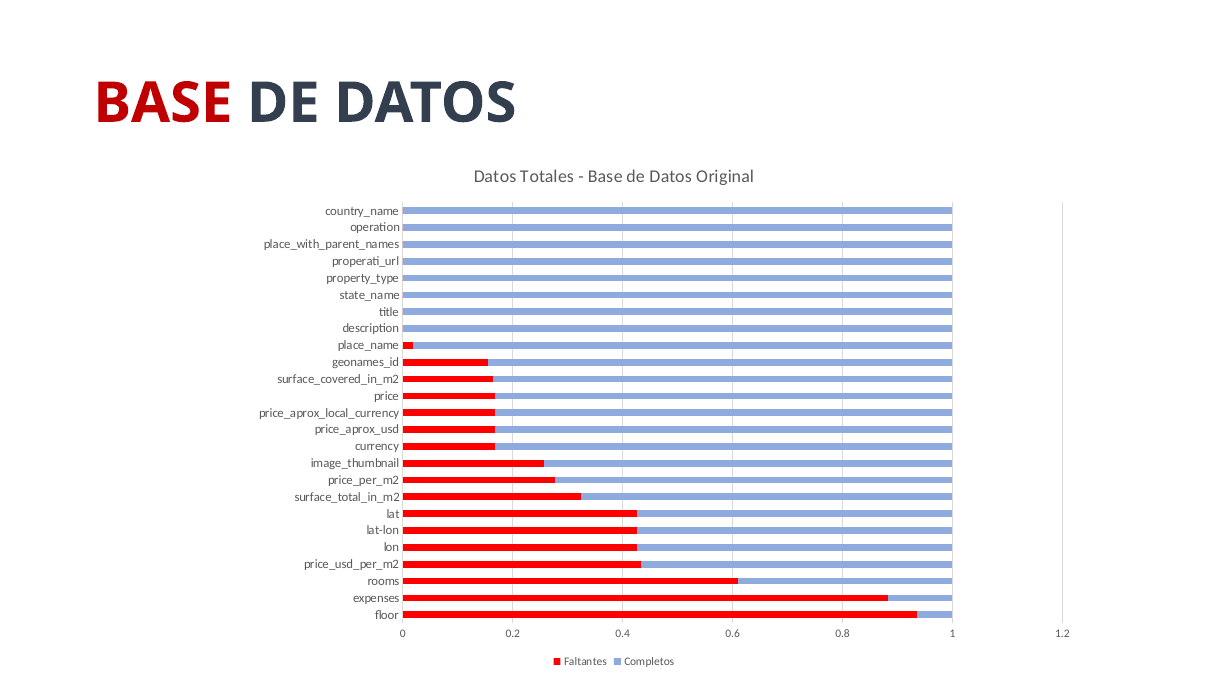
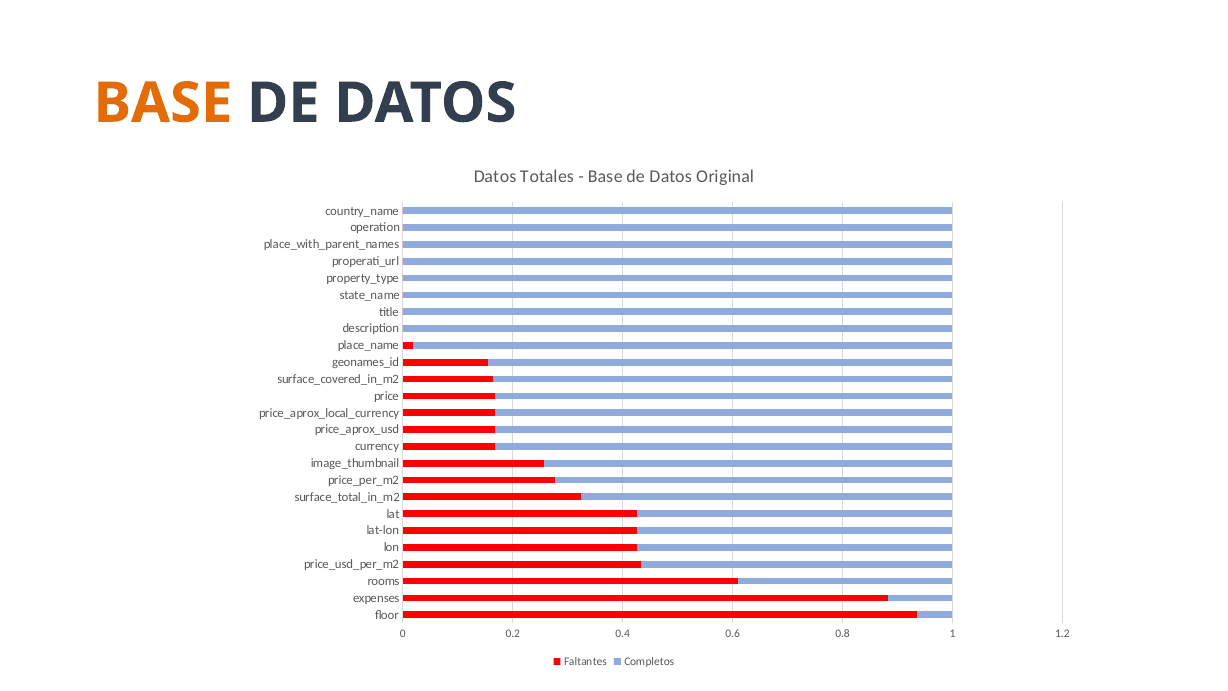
BASE colour: red -> orange (163, 103)
